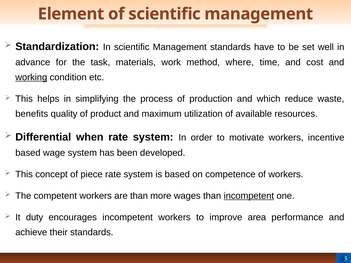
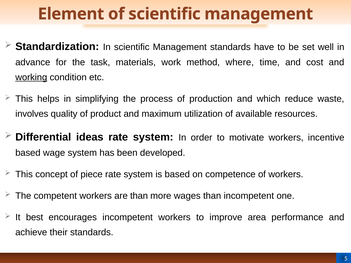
benefits: benefits -> involves (32, 114)
when: when -> ideas (90, 137)
incompetent underline: present -> none (249, 196)
duty: duty -> best (35, 218)
